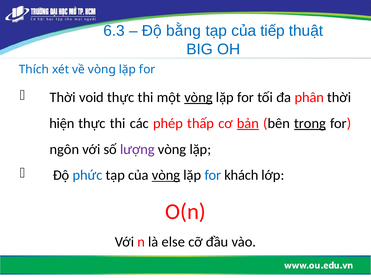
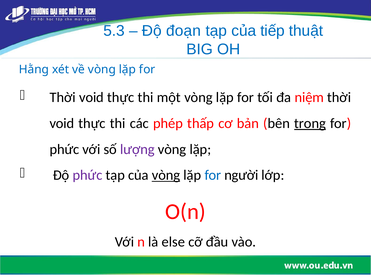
6.3: 6.3 -> 5.3 (114, 31)
bằng: bằng -> đoạn (184, 31)
Thích: Thích -> Hằng (34, 69)
vòng underline: present -> none (198, 97)
phân: phân -> niệm (309, 97)
hiện: hiện -> void (62, 123)
bản underline: present -> none (248, 123)
ngôn: ngôn -> phức (64, 149)
phức colour: blue -> purple (88, 175)
khách: khách -> người (241, 175)
